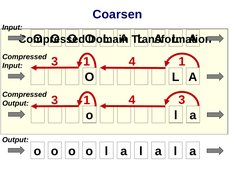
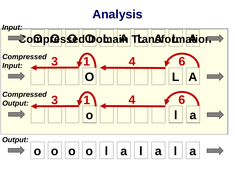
Coarsen: Coarsen -> Analysis (117, 14)
1: 1 -> 6 (182, 62)
3: 3 -> 6 (182, 100)
